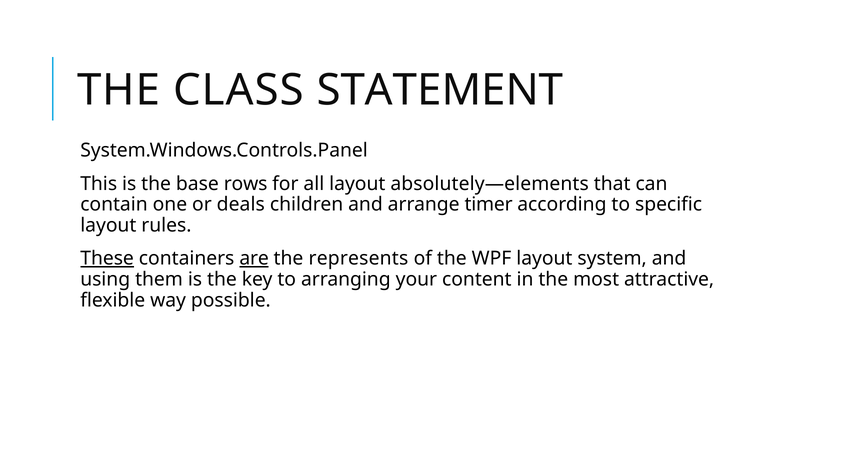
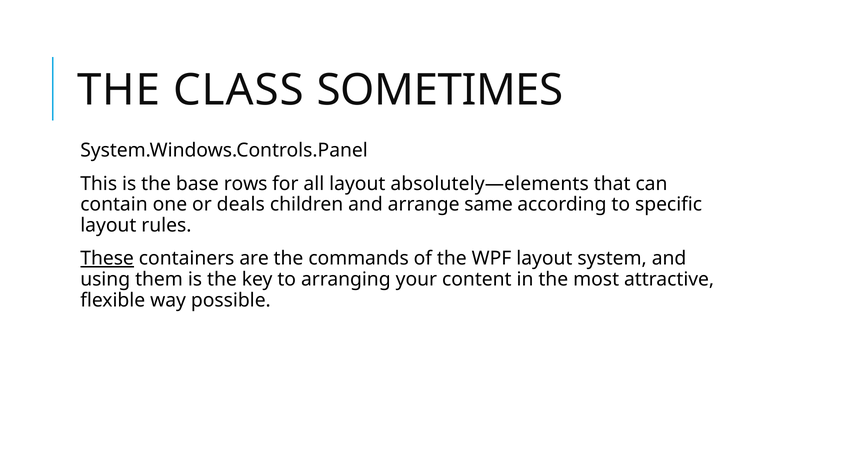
STATEMENT: STATEMENT -> SOMETIMES (440, 90)
timer: timer -> same (489, 205)
are underline: present -> none (254, 259)
represents: represents -> commands (359, 259)
